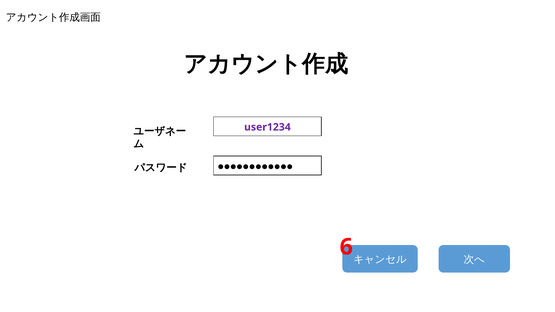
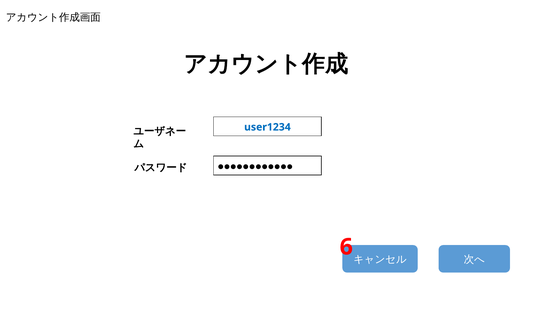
user1234 colour: purple -> blue (267, 127)
